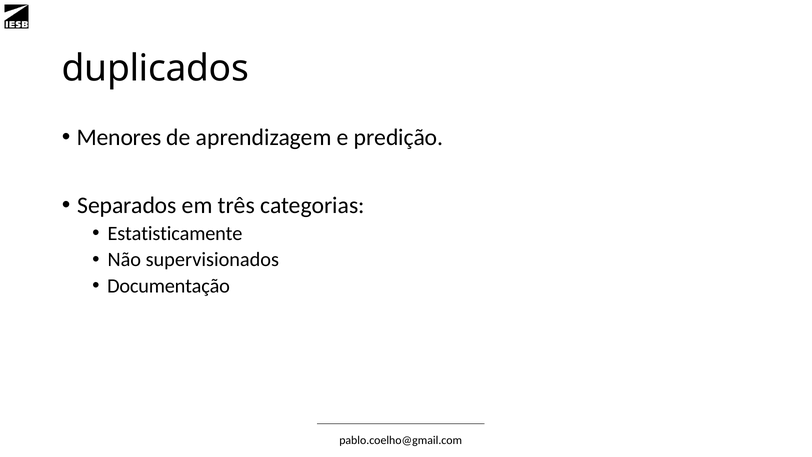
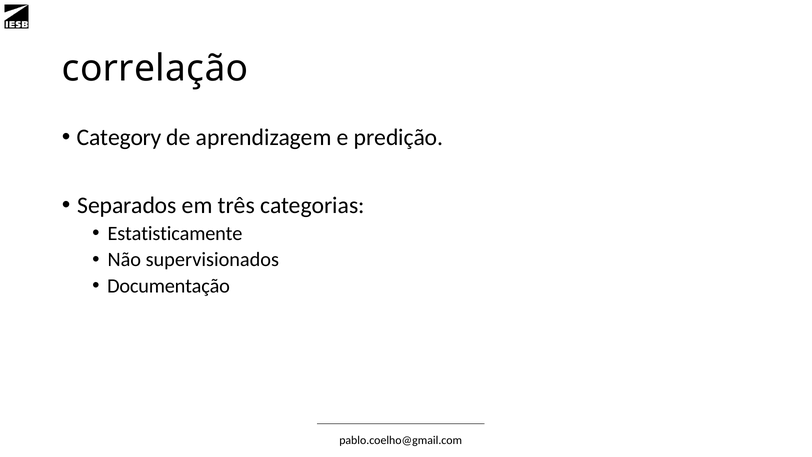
duplicados: duplicados -> correlação (155, 68)
Menores: Menores -> Category (119, 137)
